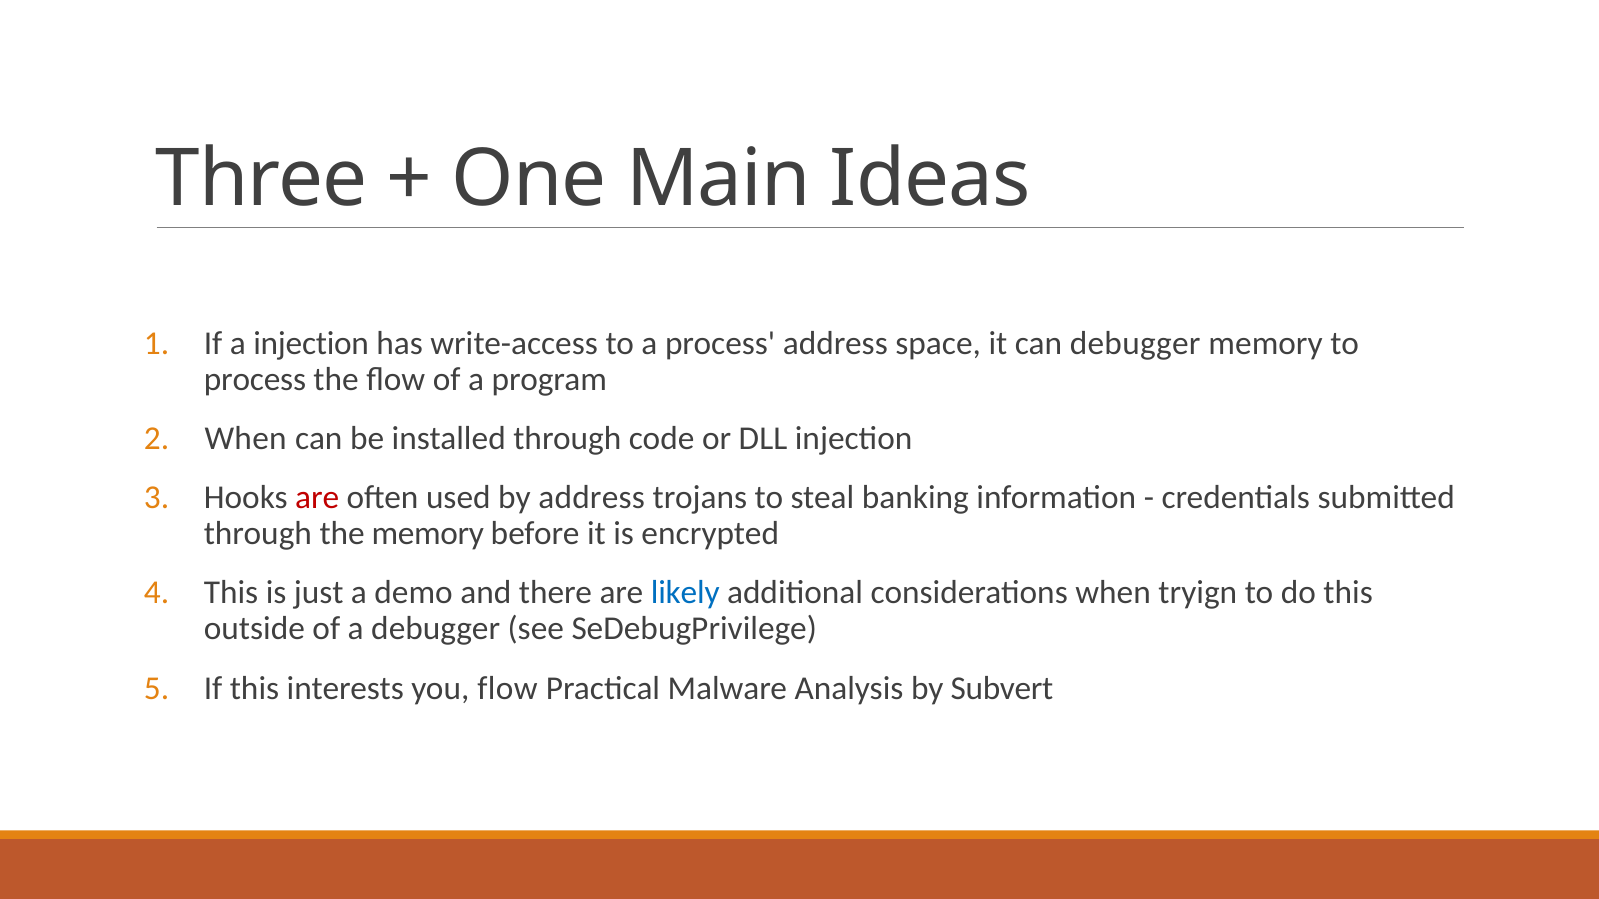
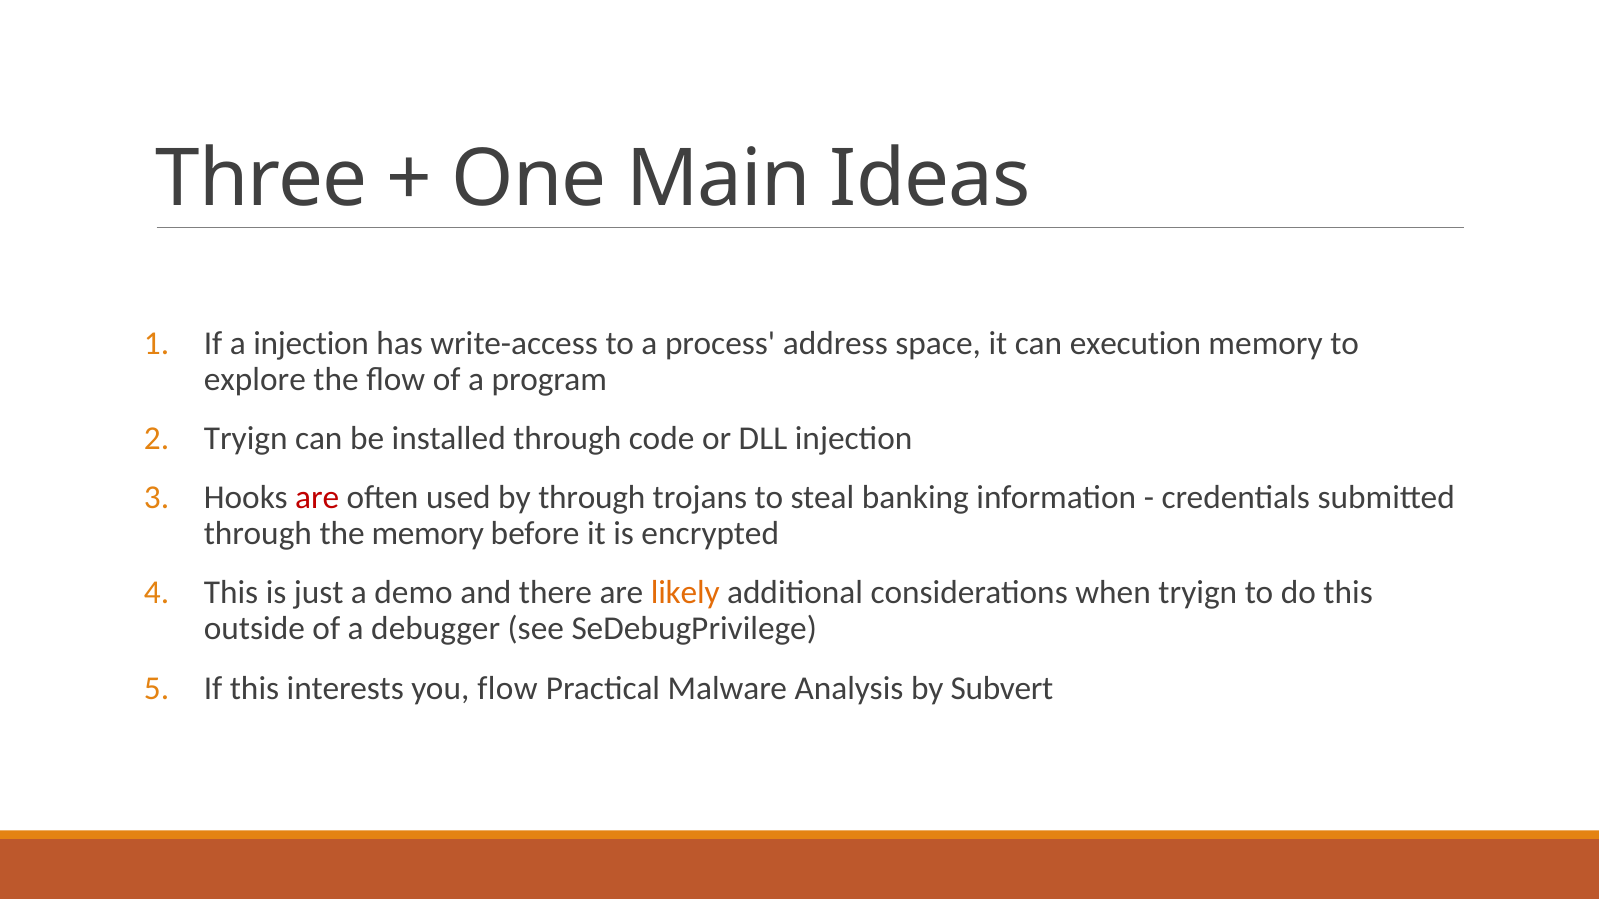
can debugger: debugger -> execution (1135, 343)
process: process -> explore (255, 379)
When: When -> Tryign (246, 439)
by address: address -> through (592, 498)
likely colour: blue -> orange (685, 593)
